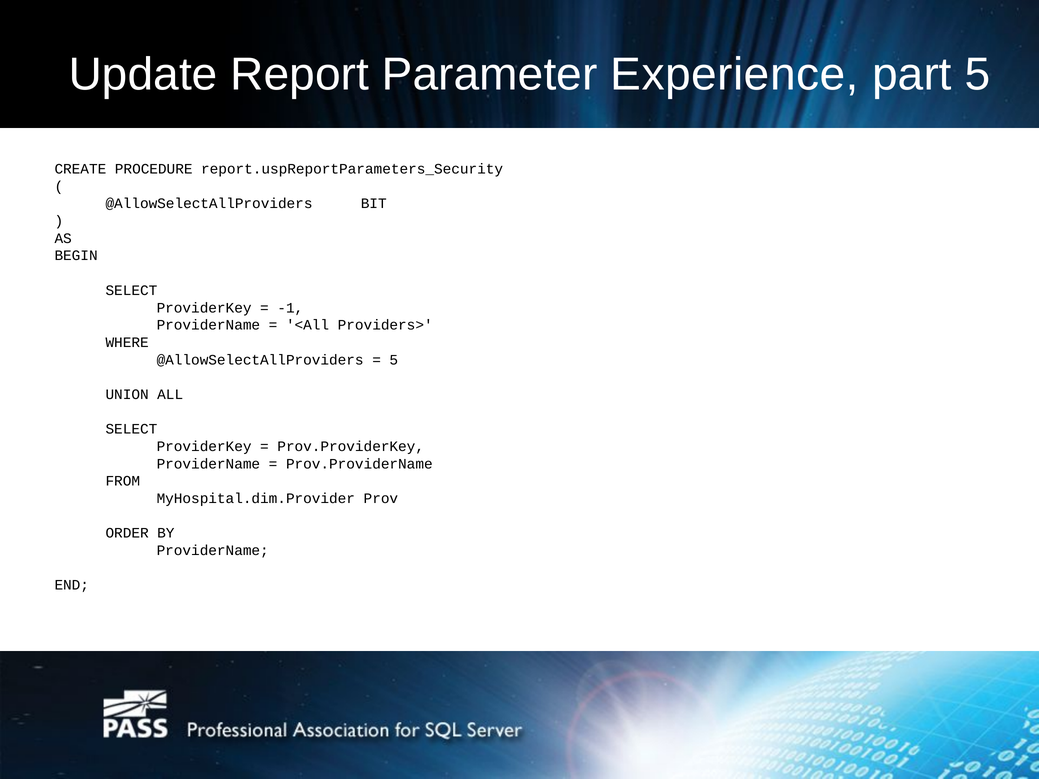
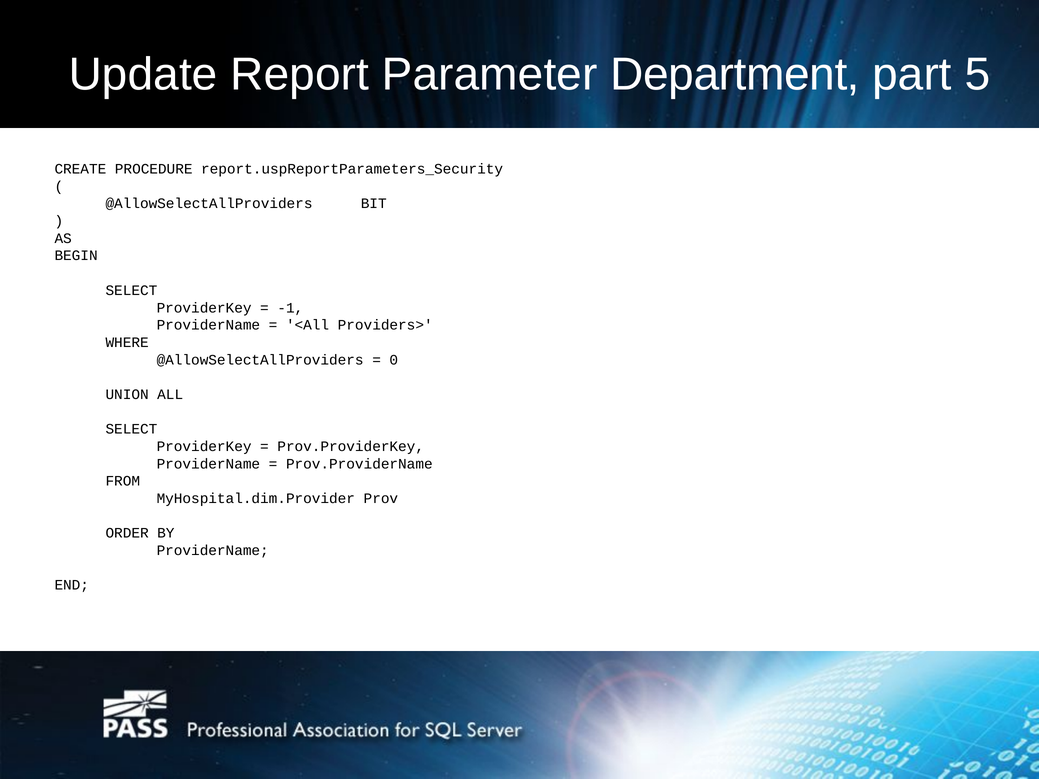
Experience: Experience -> Department (735, 75)
5: 5 -> 0 (394, 360)
